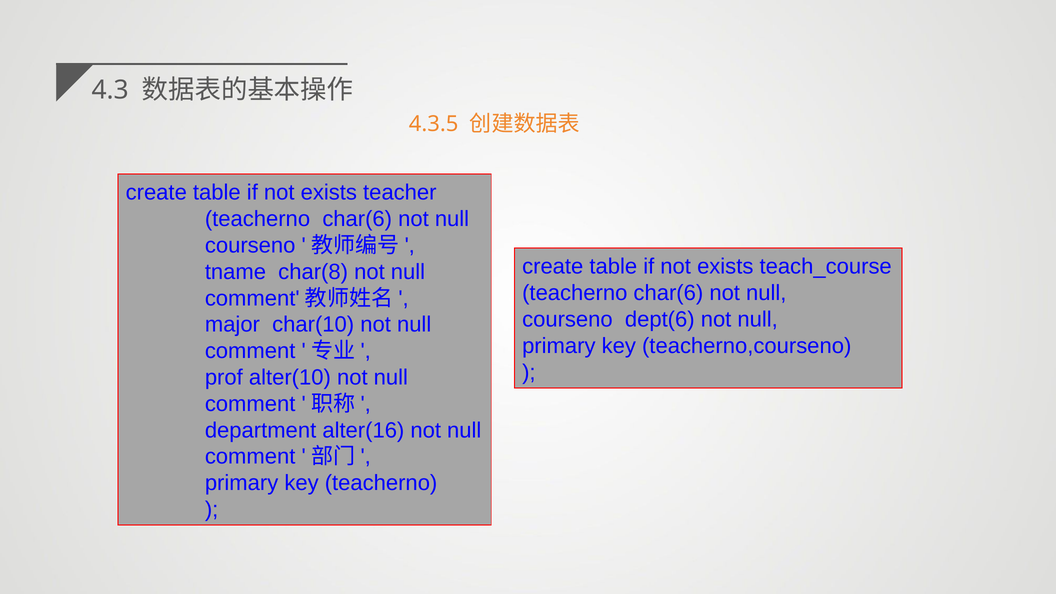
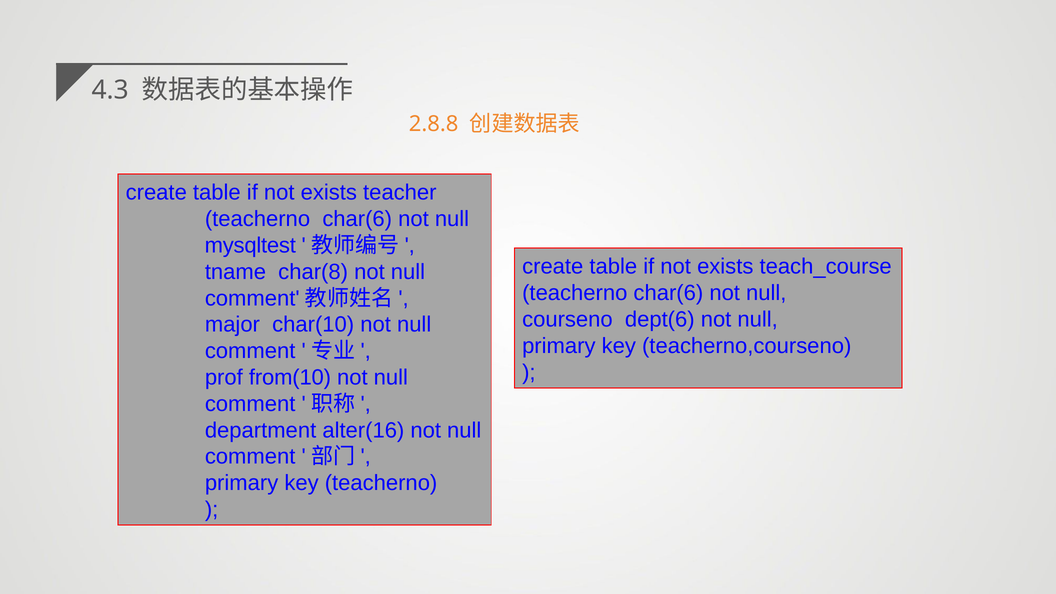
4.3.5: 4.3.5 -> 2.8.8 (434, 124)
courseno: courseno -> mysqltest (250, 245)
alter(10: alter(10 -> from(10 (290, 377)
